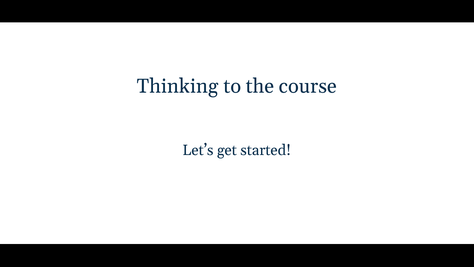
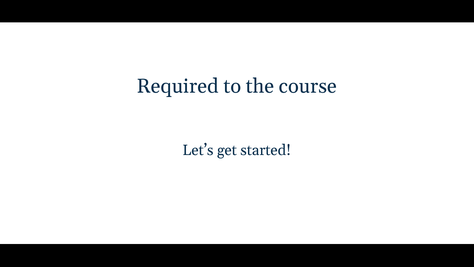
Thinking: Thinking -> Required (178, 86)
